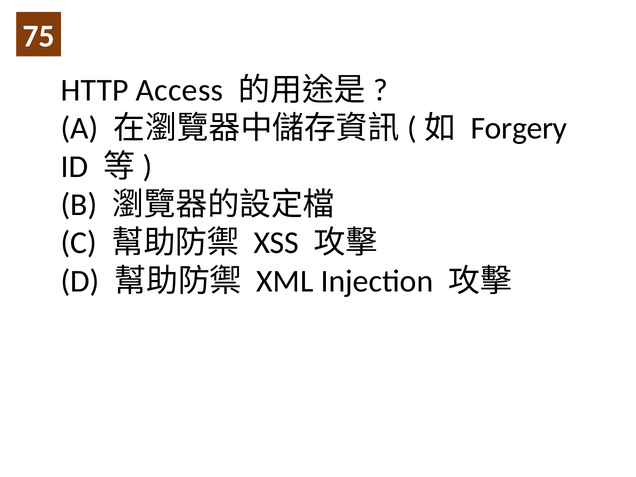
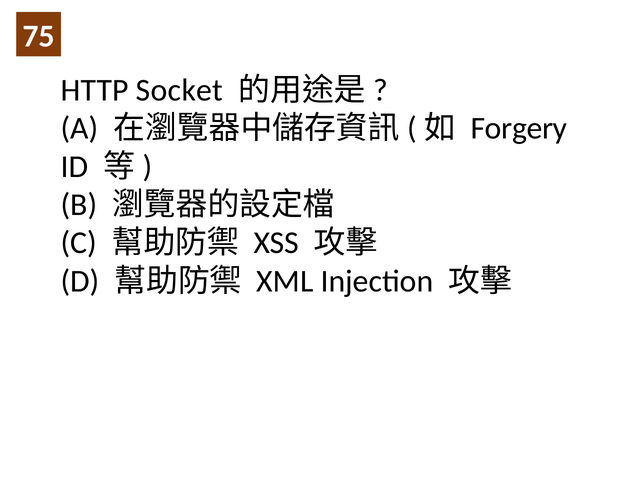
Access: Access -> Socket (179, 90)
